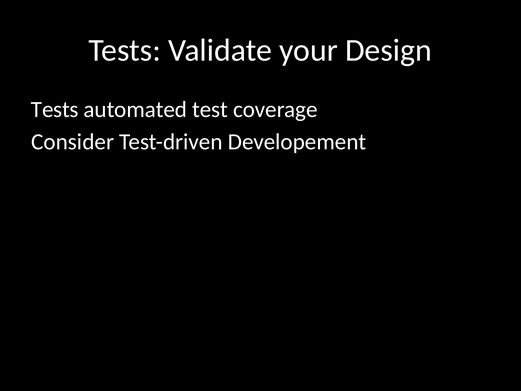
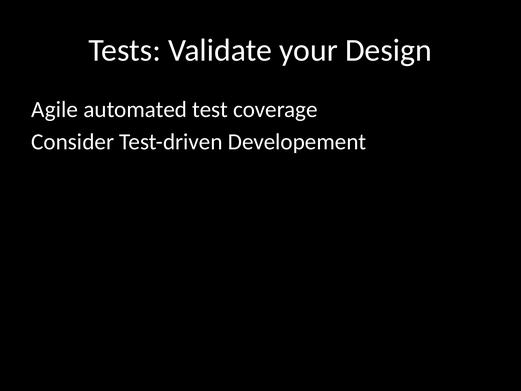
Tests: Tests -> Agile (55, 109)
